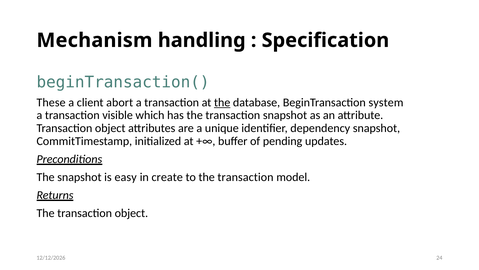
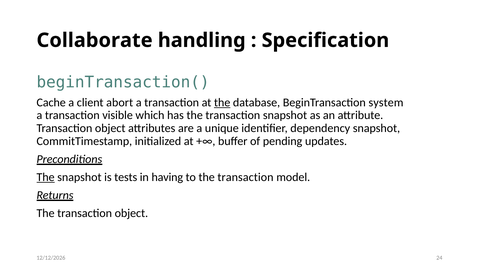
Mechanism: Mechanism -> Collaborate (95, 40)
These: These -> Cache (51, 102)
The underline: none -> present (46, 177)
easy: easy -> tests (126, 177)
create: create -> having (167, 177)
